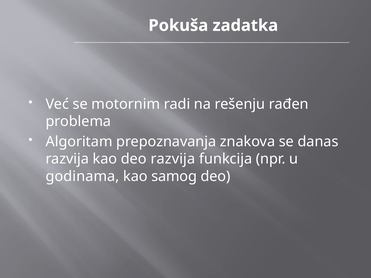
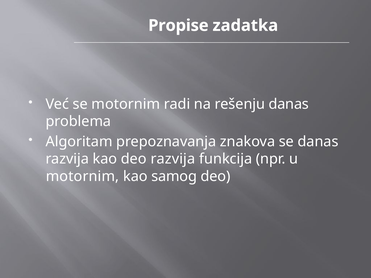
Pokuša: Pokuša -> Propise (178, 26)
rešenju rađen: rađen -> danas (289, 104)
godinama: godinama -> motornim (82, 176)
